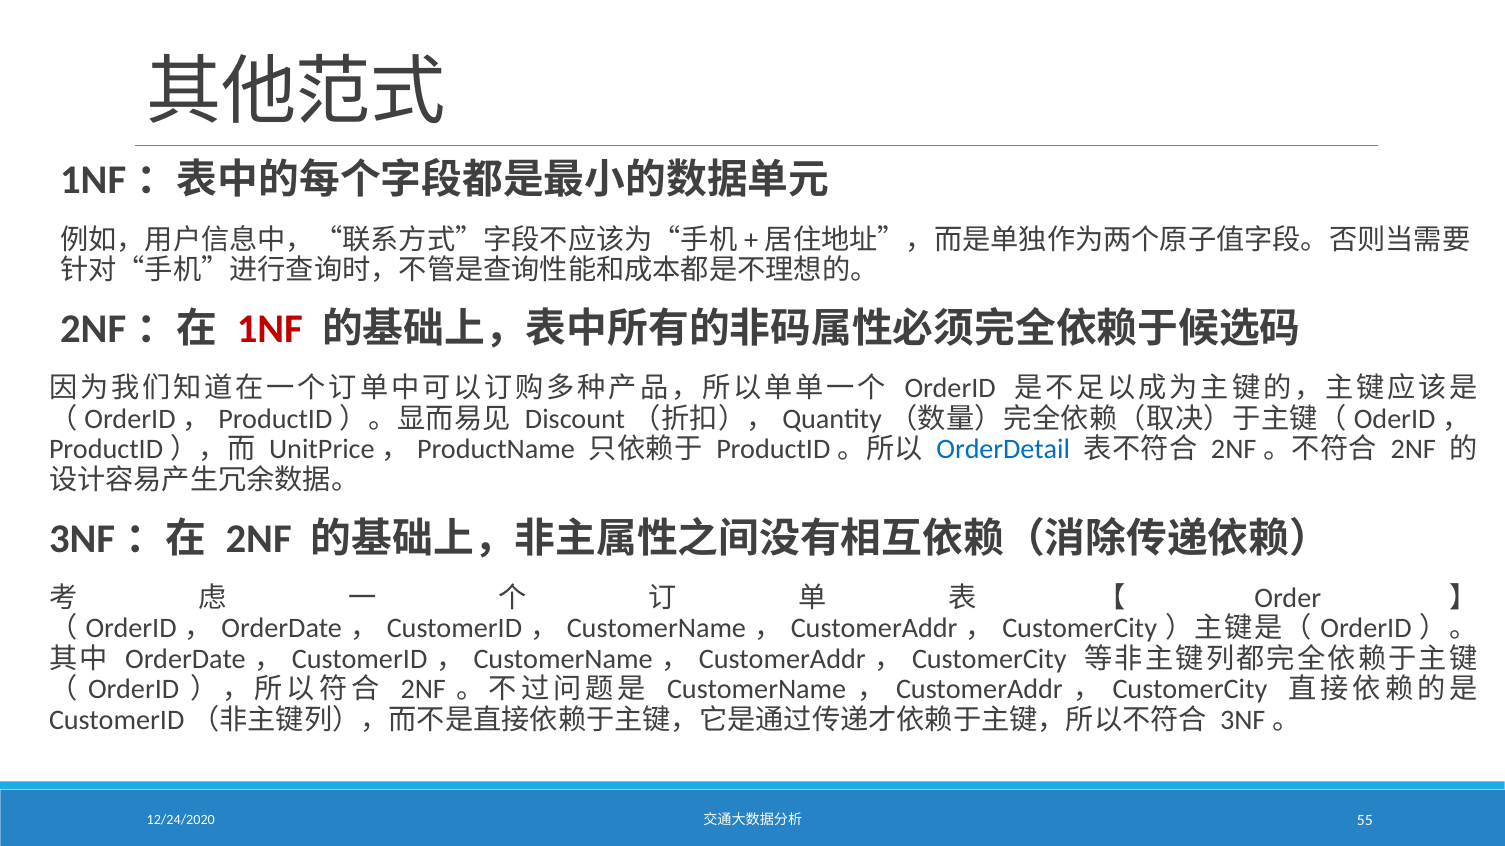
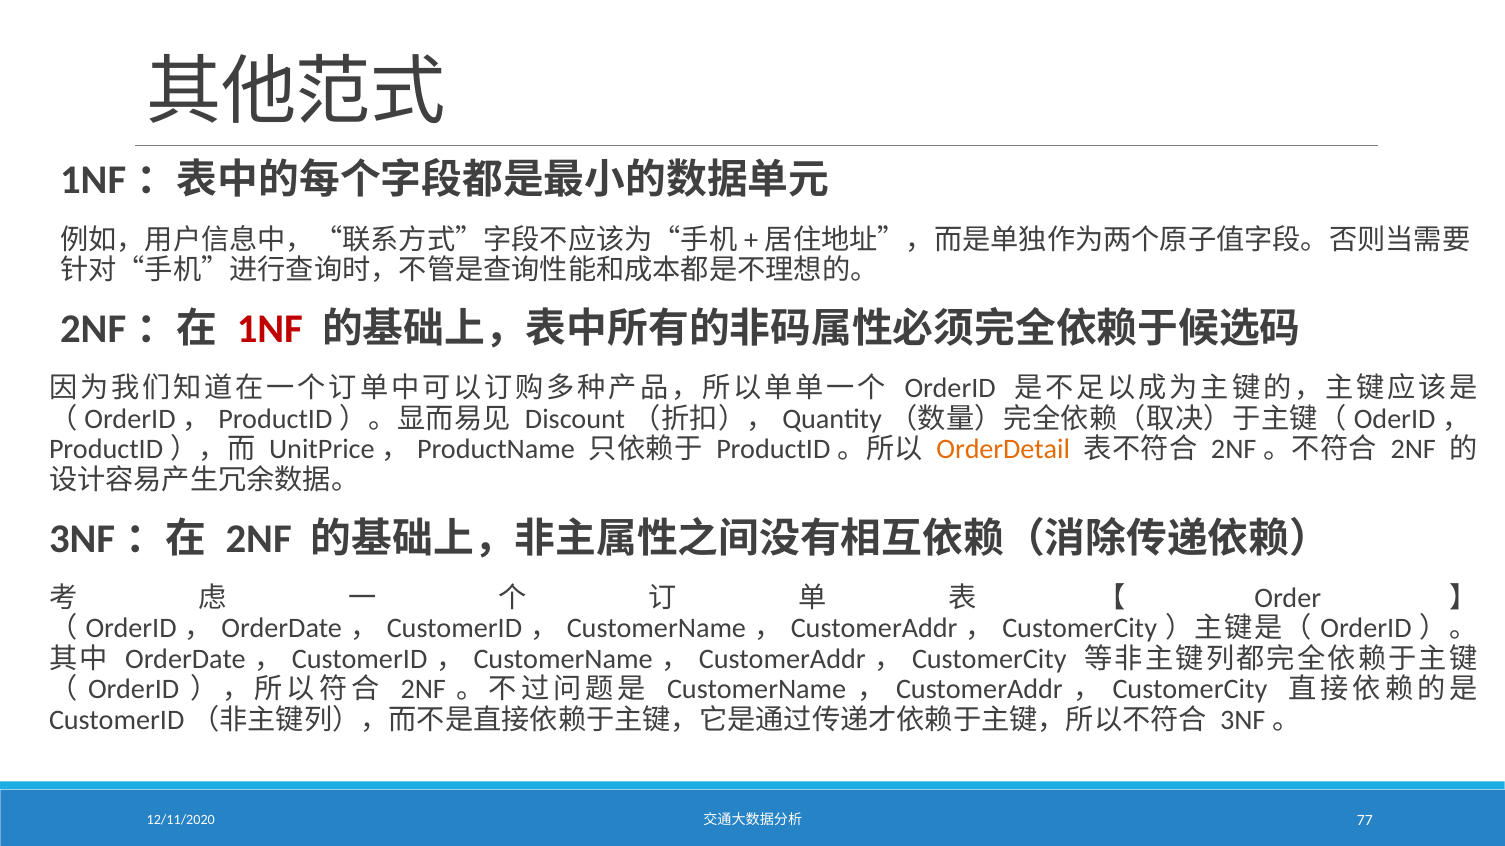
OrderDetail colour: blue -> orange (1003, 450)
12/24/2020: 12/24/2020 -> 12/11/2020 (181, 821)
55: 55 -> 77 (1365, 821)
